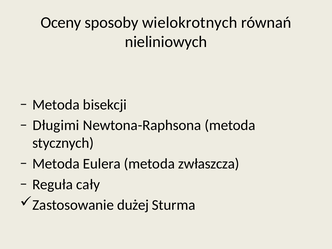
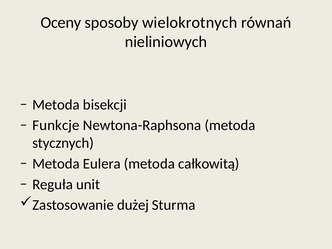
Długimi: Długimi -> Funkcje (56, 125)
zwłaszcza: zwłaszcza -> całkowitą (209, 164)
cały: cały -> unit (88, 184)
